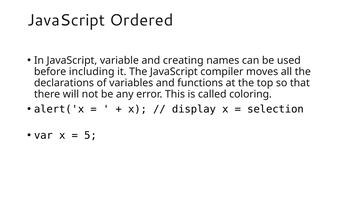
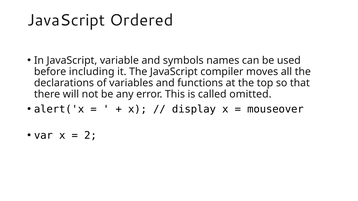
creating: creating -> symbols (183, 61)
coloring: coloring -> omitted (250, 94)
selection: selection -> mouseover (275, 109)
5: 5 -> 2 (90, 136)
